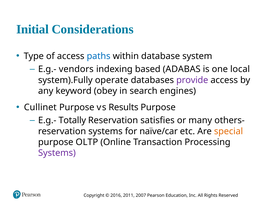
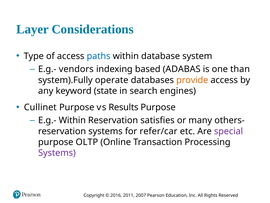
Initial: Initial -> Layer (32, 29)
local: local -> than (240, 69)
provide colour: purple -> orange (192, 80)
obey: obey -> state (106, 91)
E.g.- Totally: Totally -> Within (72, 120)
naïve/car: naïve/car -> refer/car (159, 131)
special colour: orange -> purple (229, 131)
